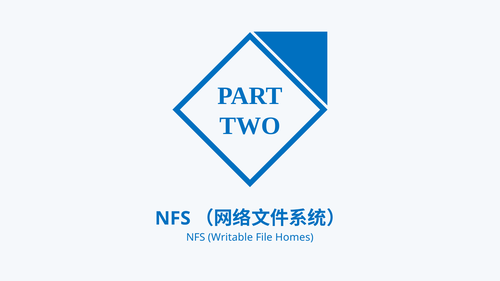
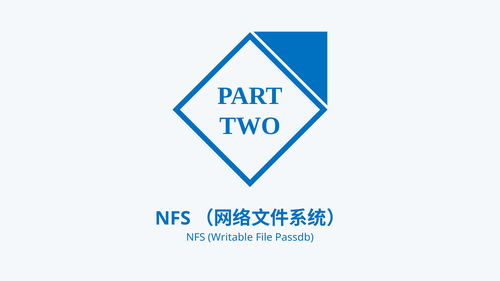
Homes: Homes -> Passdb (294, 238)
